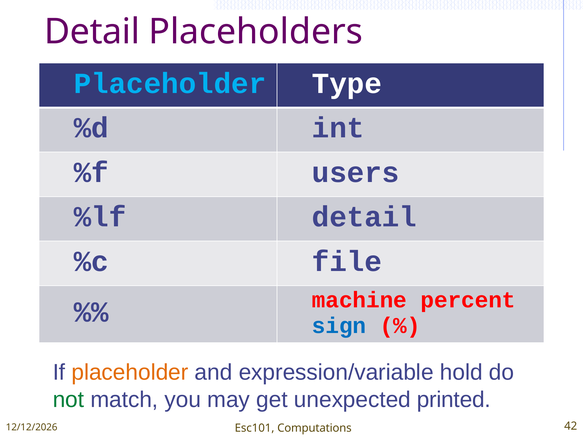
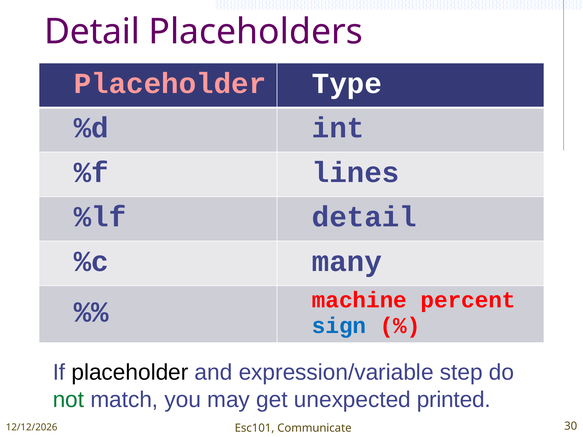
Placeholder colour: light blue -> pink (170, 84)
users: users -> lines (356, 173)
file: file -> many (347, 262)
placeholder colour: orange -> black (130, 373)
hold: hold -> step (461, 373)
42: 42 -> 30 (571, 426)
Computations: Computations -> Communicate (314, 428)
